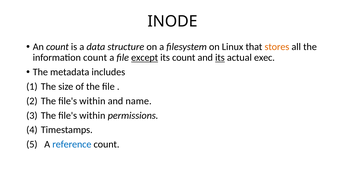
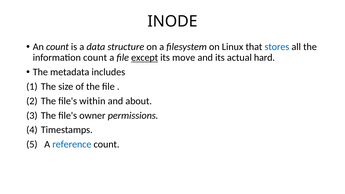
stores colour: orange -> blue (277, 47)
its count: count -> move (184, 58)
its underline: present -> none (220, 58)
exec: exec -> hard (264, 58)
name: name -> about (139, 101)
within: within -> owner (92, 115)
